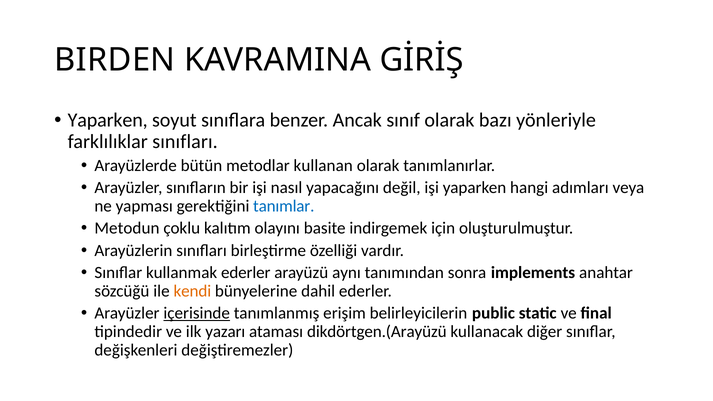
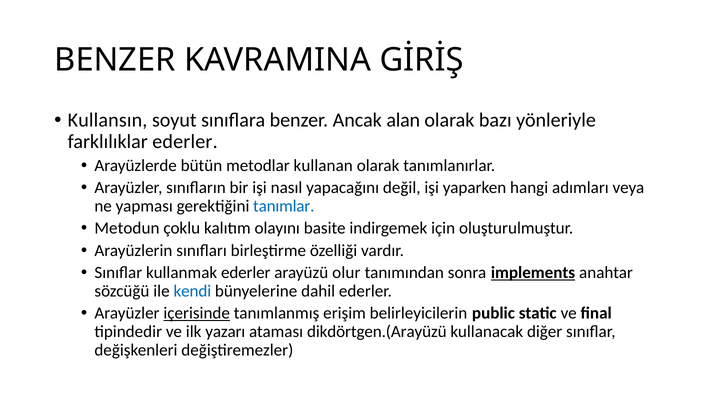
BIRDEN: BIRDEN -> BENZER (115, 60)
Yaparken: Yaparken -> Kullansın (108, 120)
sınıf: sınıf -> alan (403, 120)
farklılıklar sınıfları: sınıfları -> ederler (185, 142)
aynı: aynı -> olur (346, 273)
implements underline: none -> present (533, 273)
kendi colour: orange -> blue (192, 291)
